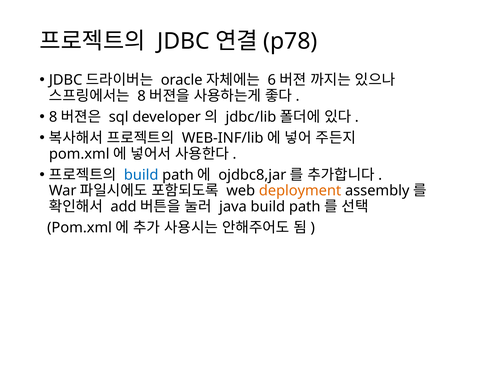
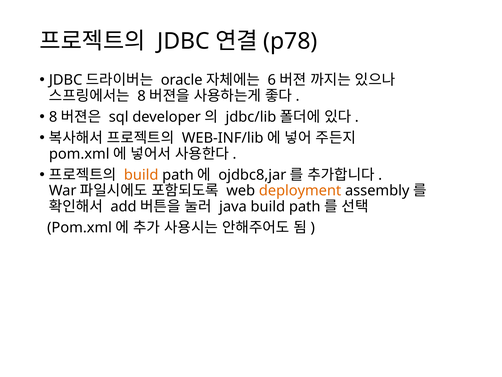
build colour: blue -> orange (141, 175)
